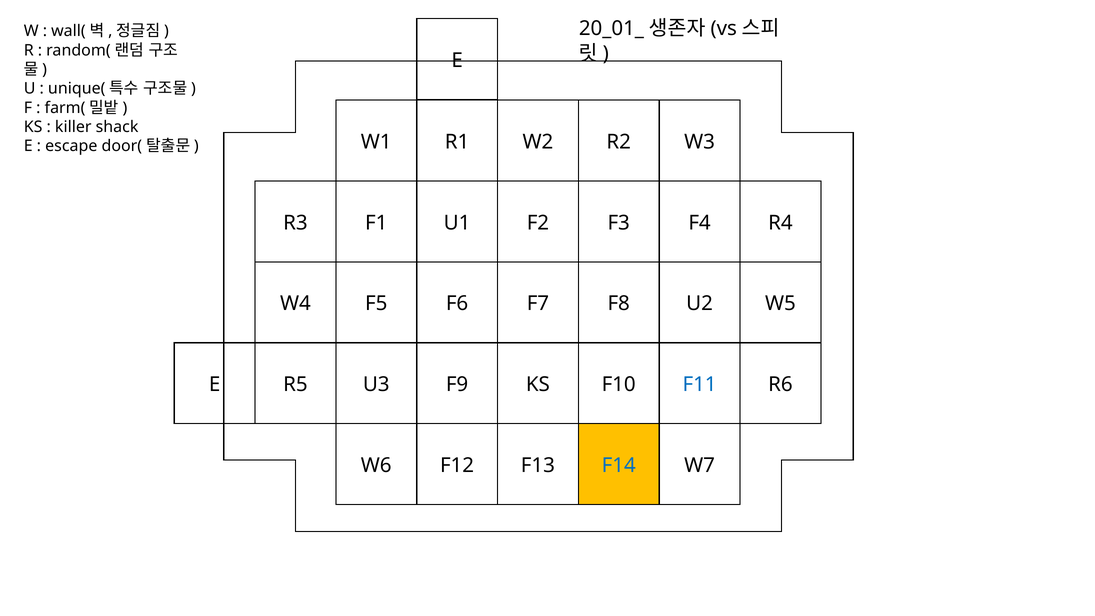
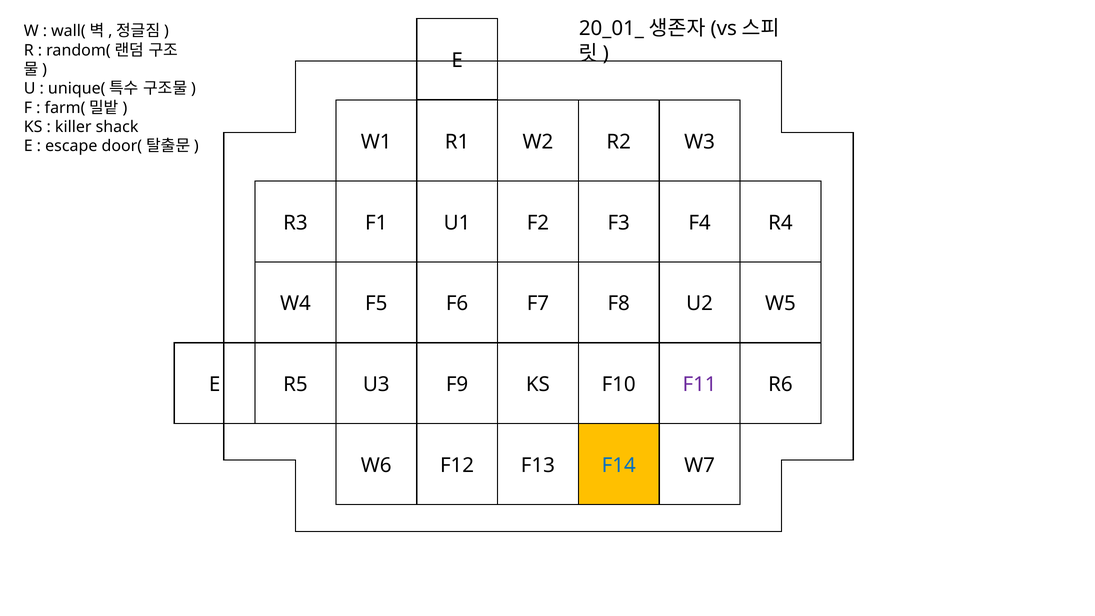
F11 colour: blue -> purple (700, 385)
